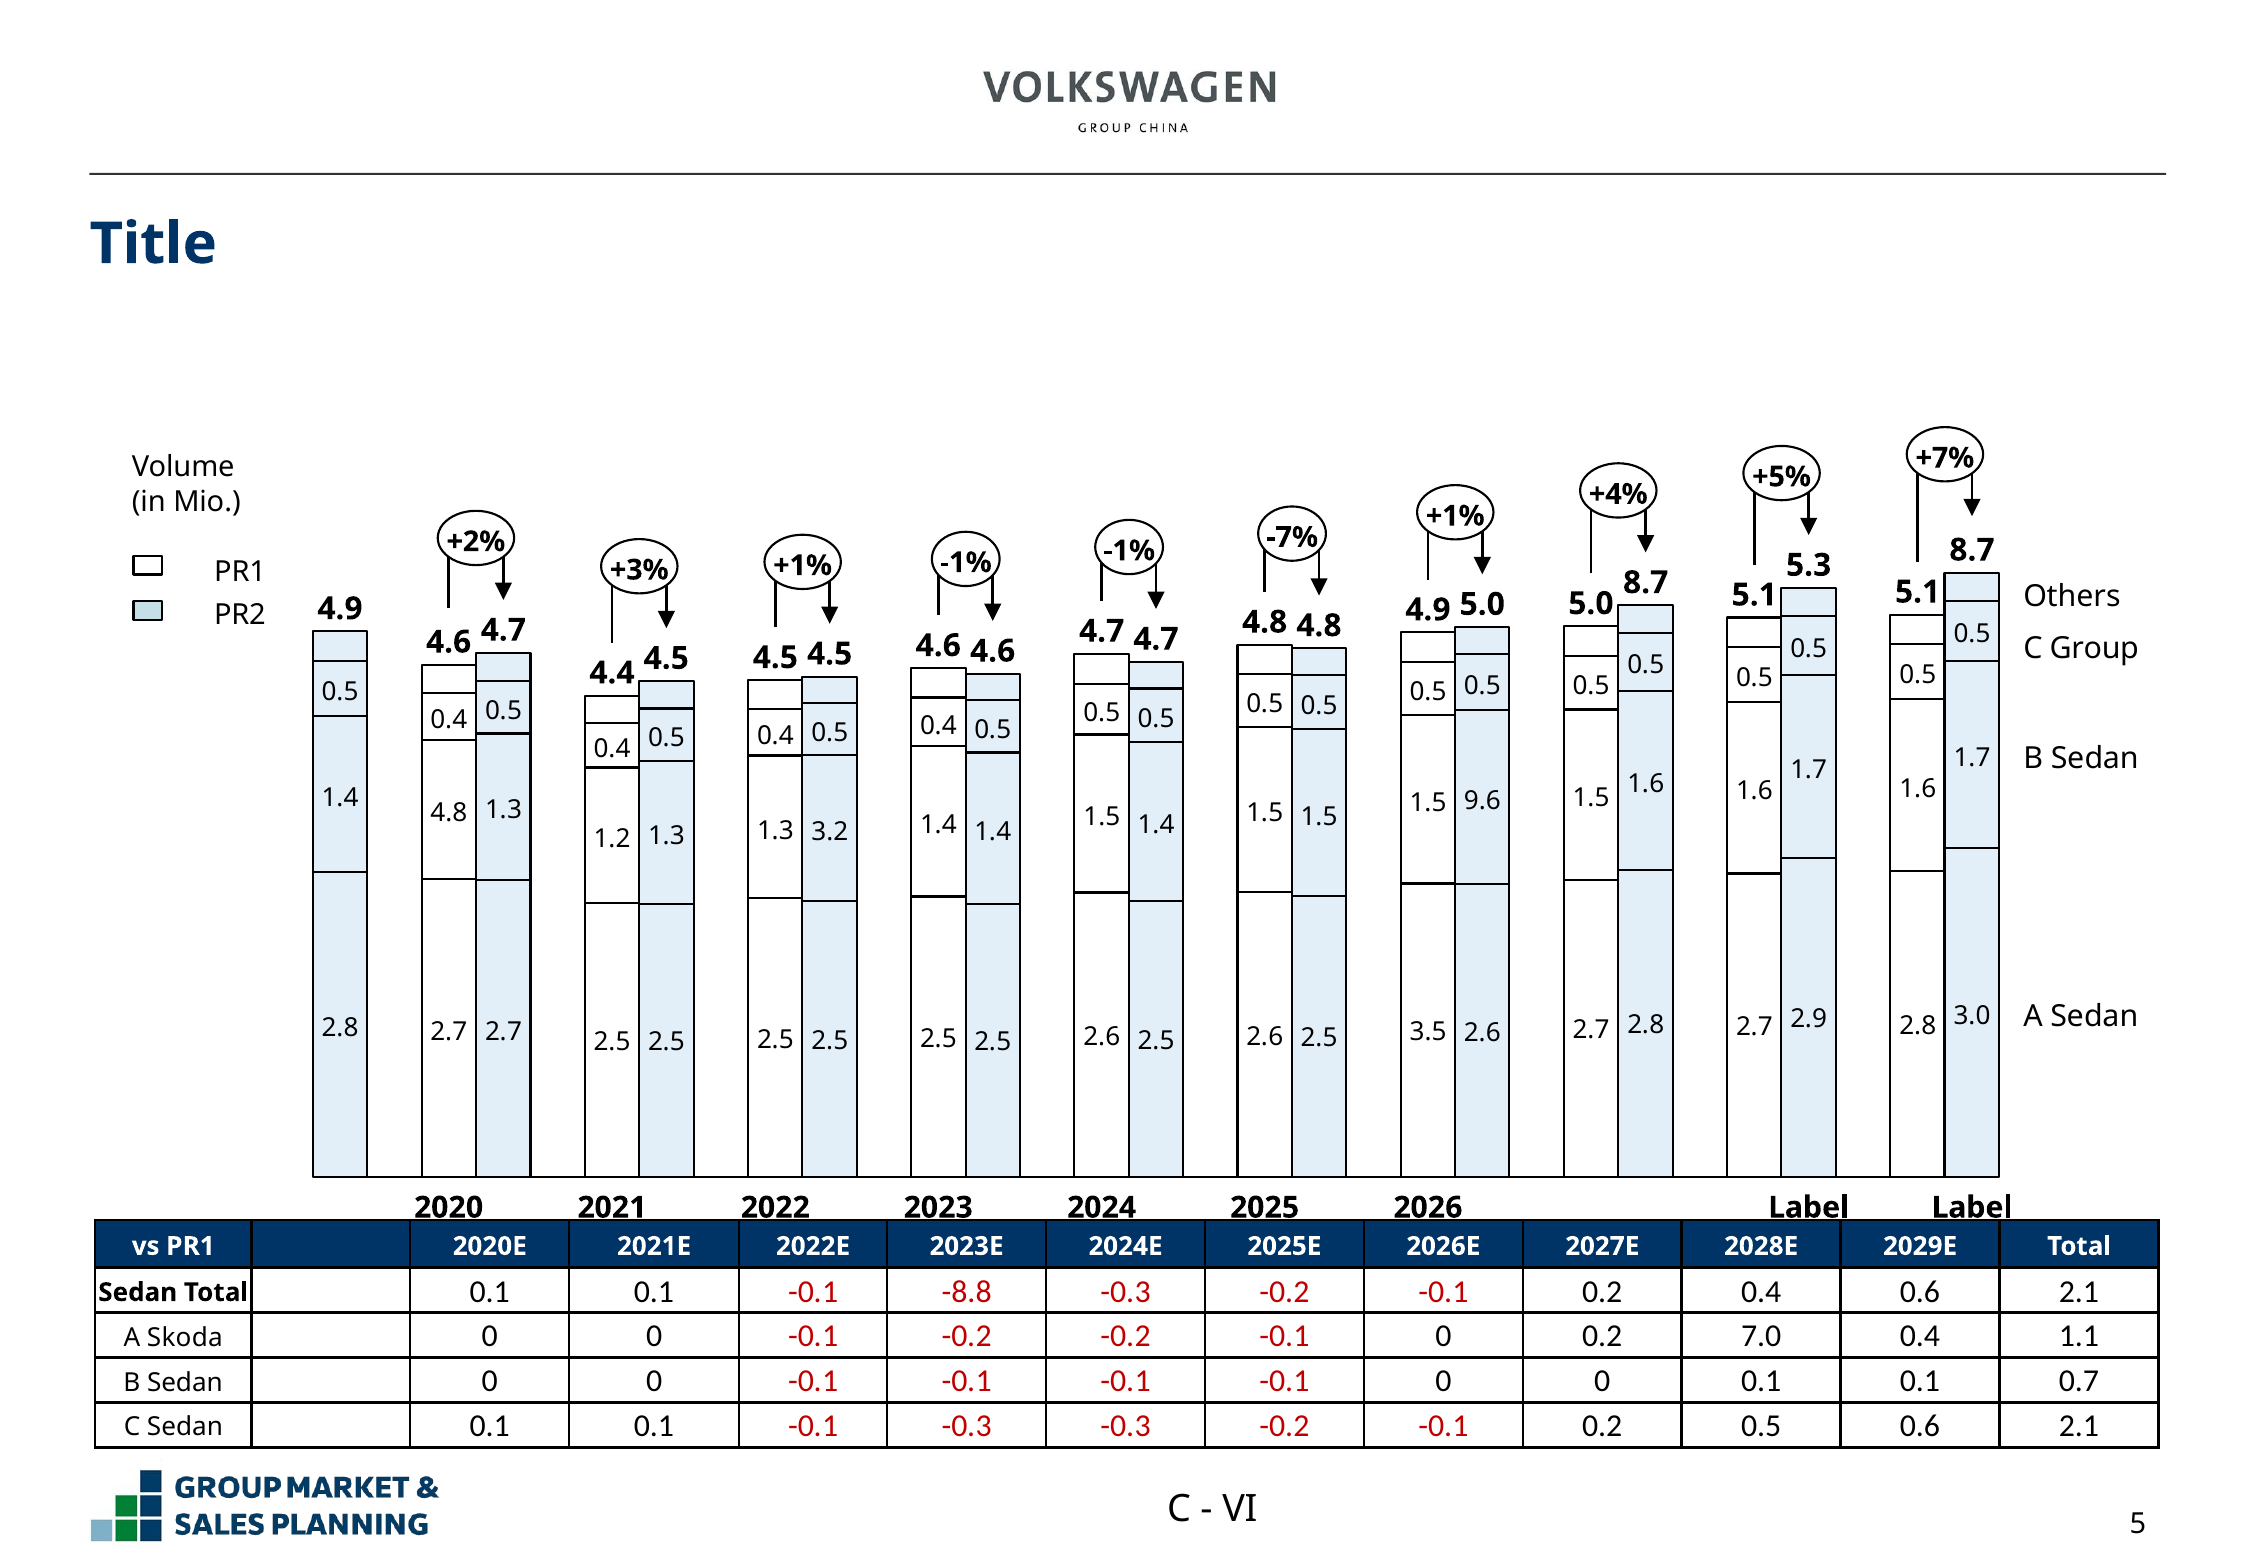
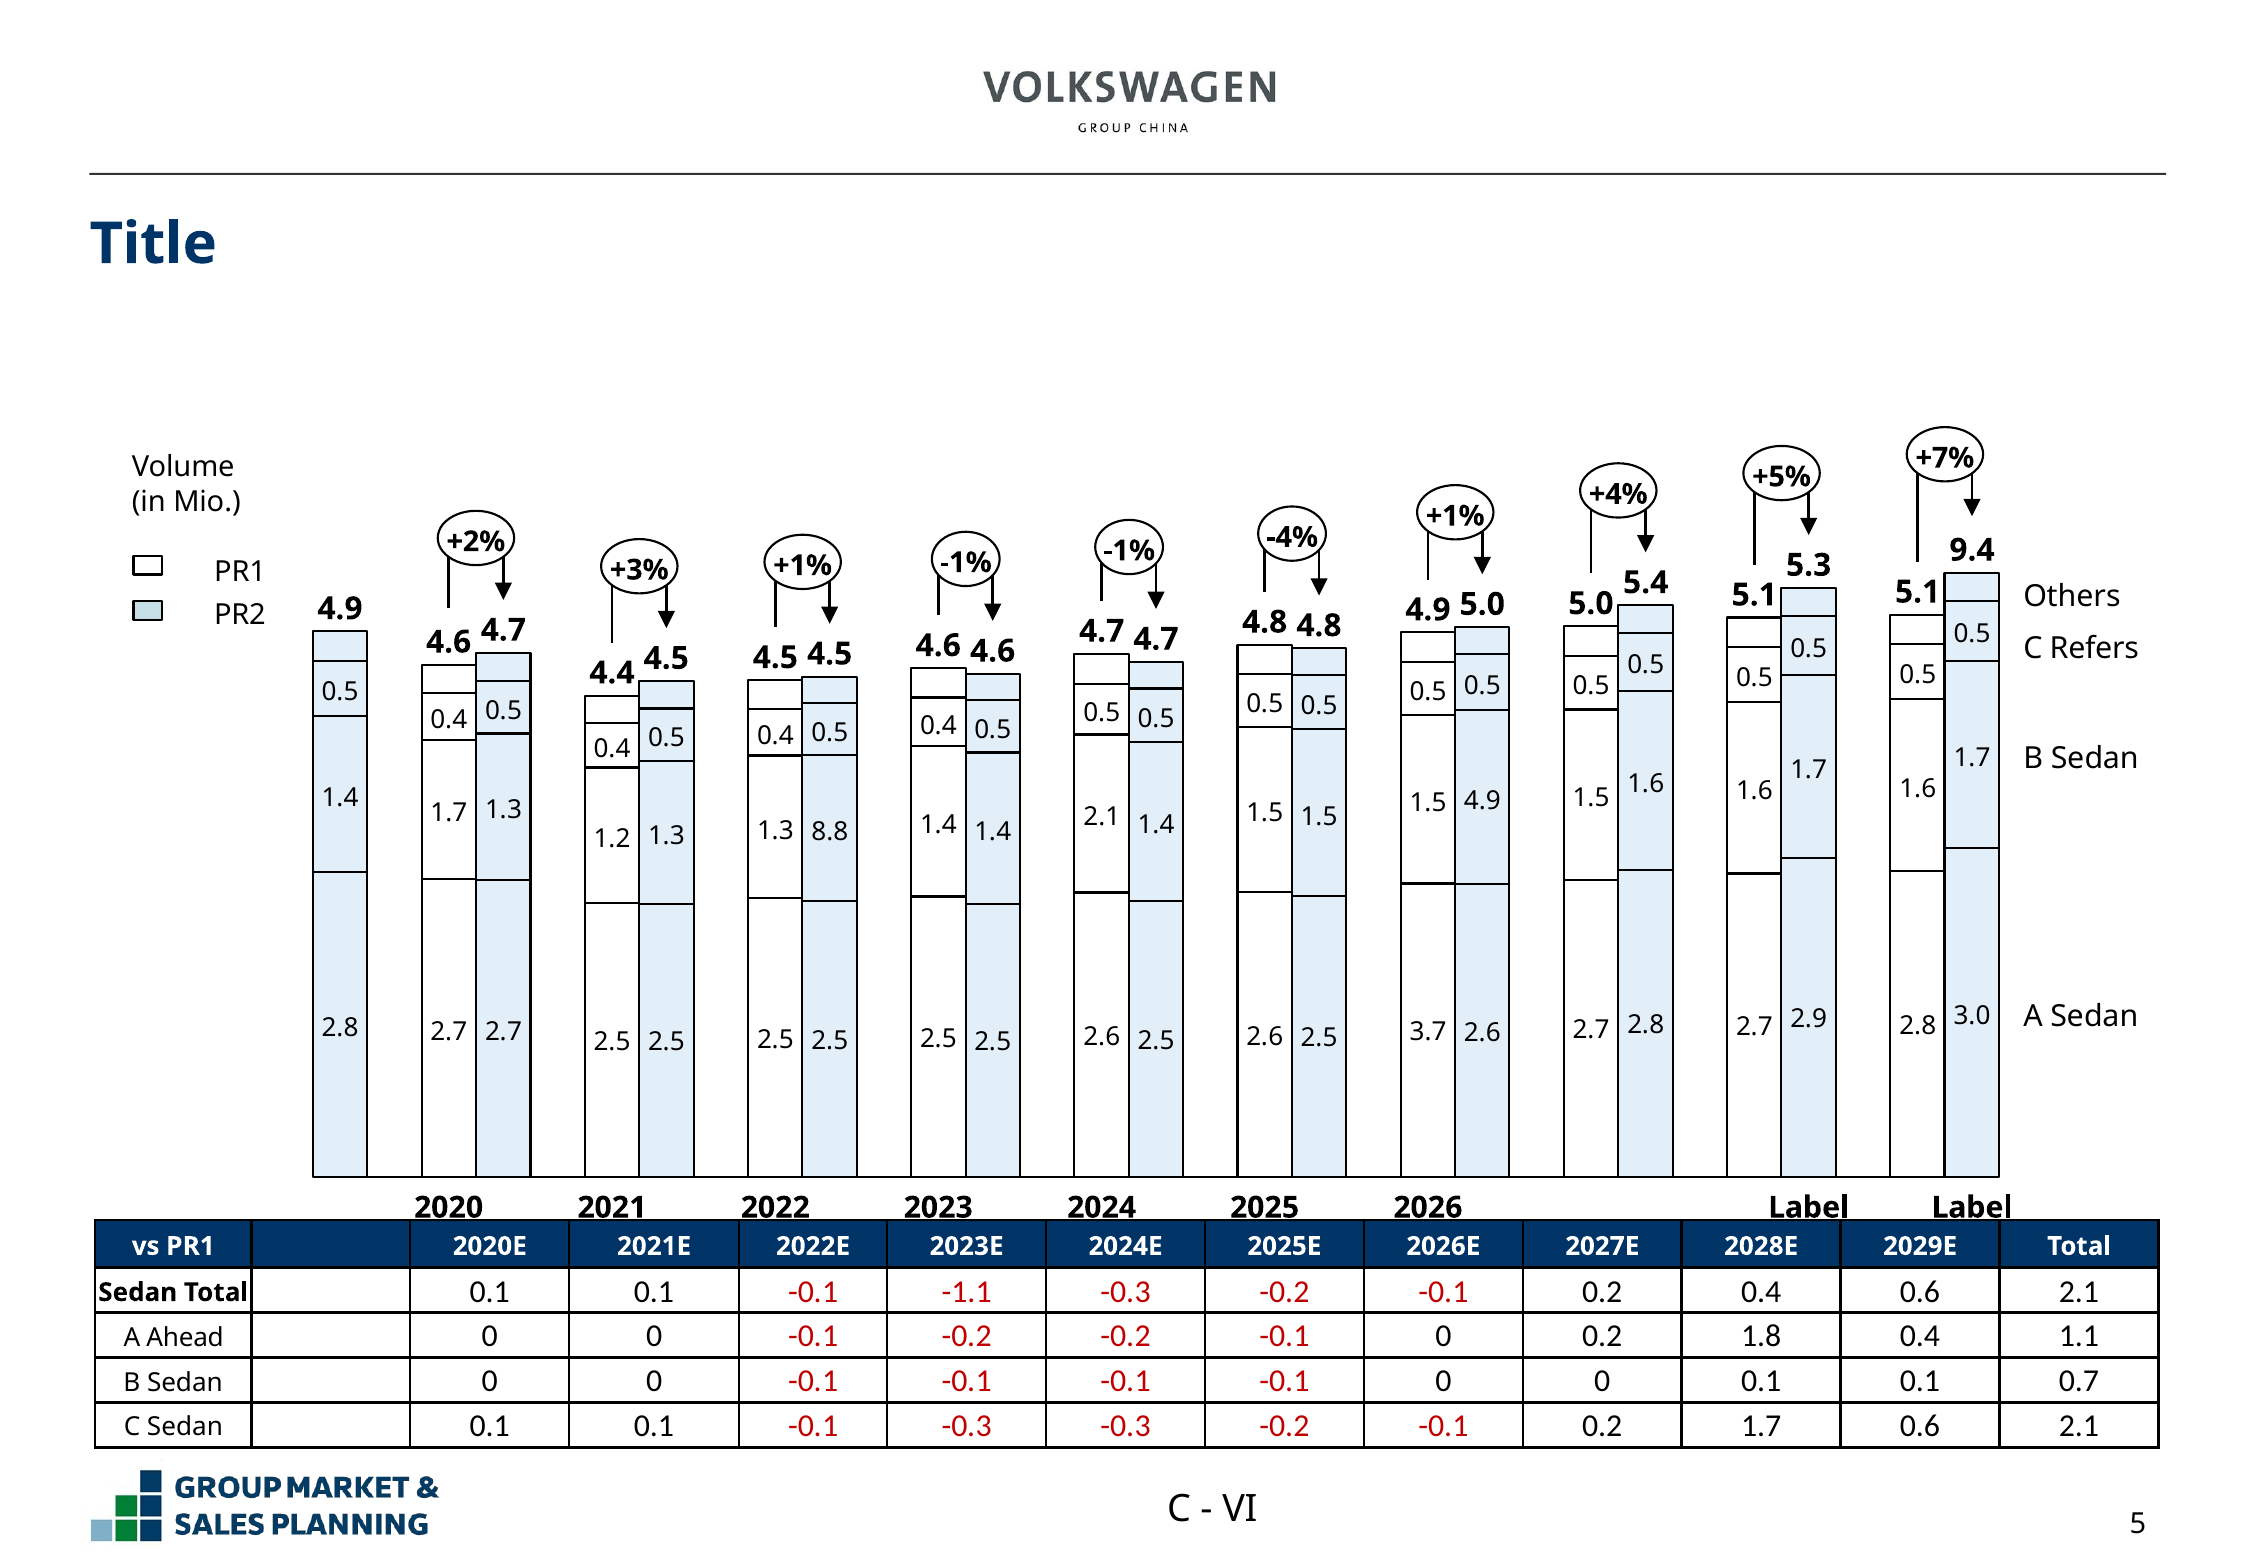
5.3 8.7: 8.7 -> 9.4 (1972, 550)
-7%: -7% -> -4% (1292, 537)
8.7: 8.7 -> 5.4 (1646, 582)
Group: Group -> Refers (2094, 648)
9.6: 9.6 -> 4.9 (1482, 801)
4.8: 4.8 -> 1.7 (449, 813)
1.5: 1.5 -> 2.1 (1102, 817)
3.2: 3.2 -> 8.8 (830, 831)
3.5: 3.5 -> 3.7 (1428, 1032)
-8.8: -8.8 -> -1.1 (967, 1291)
Skoda: Skoda -> Ahead (185, 1337)
7.0: 7.0 -> 1.8 (1761, 1336)
0.2 0.5: 0.5 -> 1.7 (1761, 1426)
